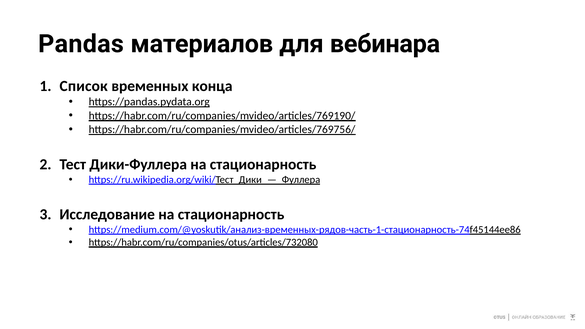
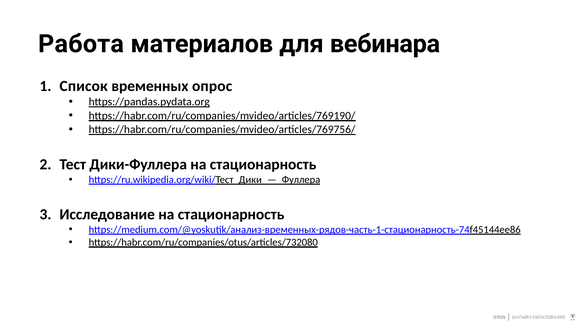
Pandas: Pandas -> Работа (81, 44)
конца: конца -> опрос (212, 86)
